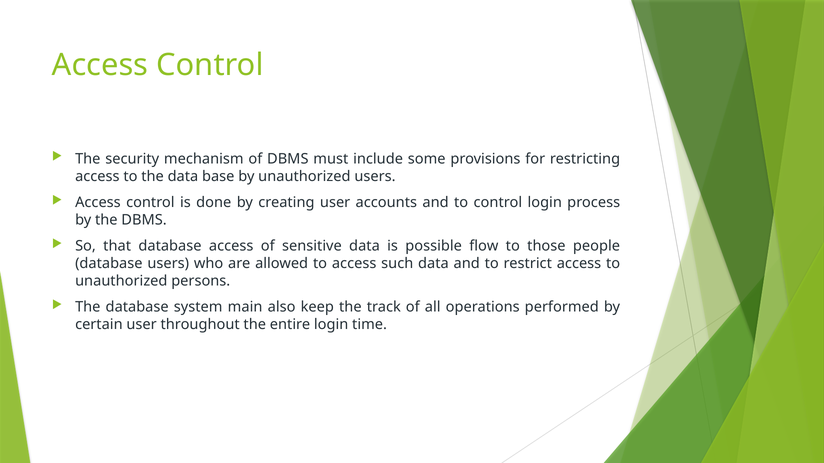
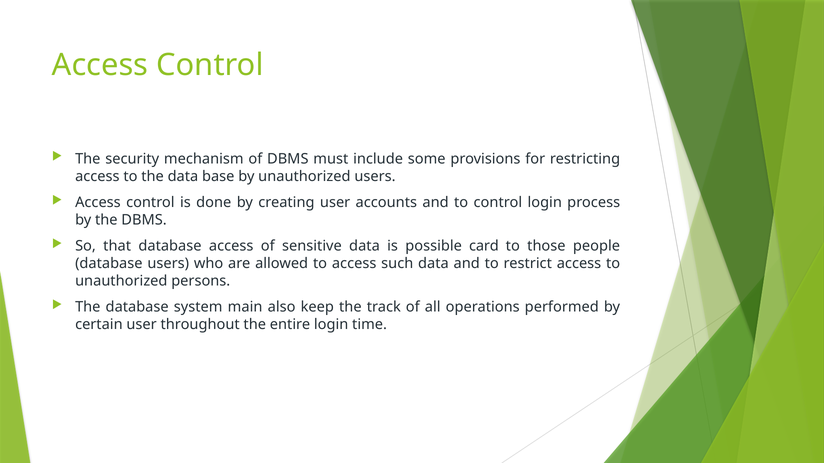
flow: flow -> card (484, 246)
